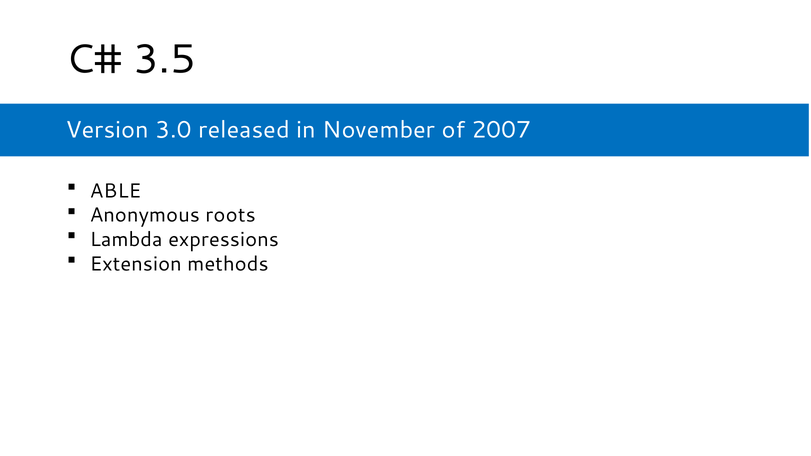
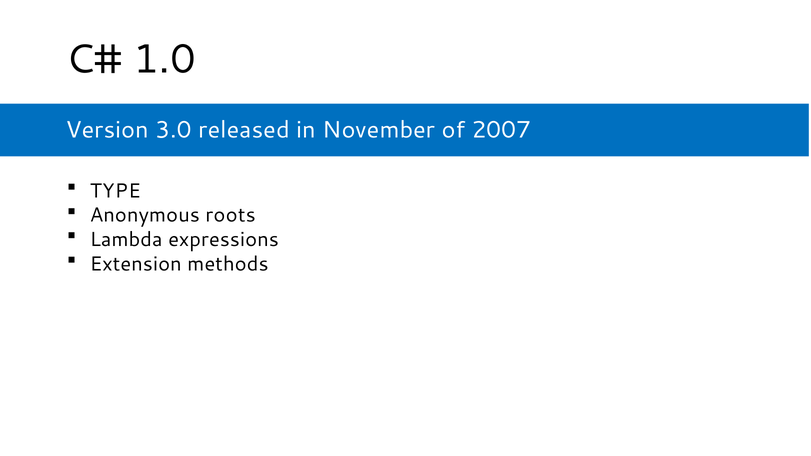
3.5: 3.5 -> 1.0 (164, 59)
ABLE: ABLE -> TYPE (115, 191)
